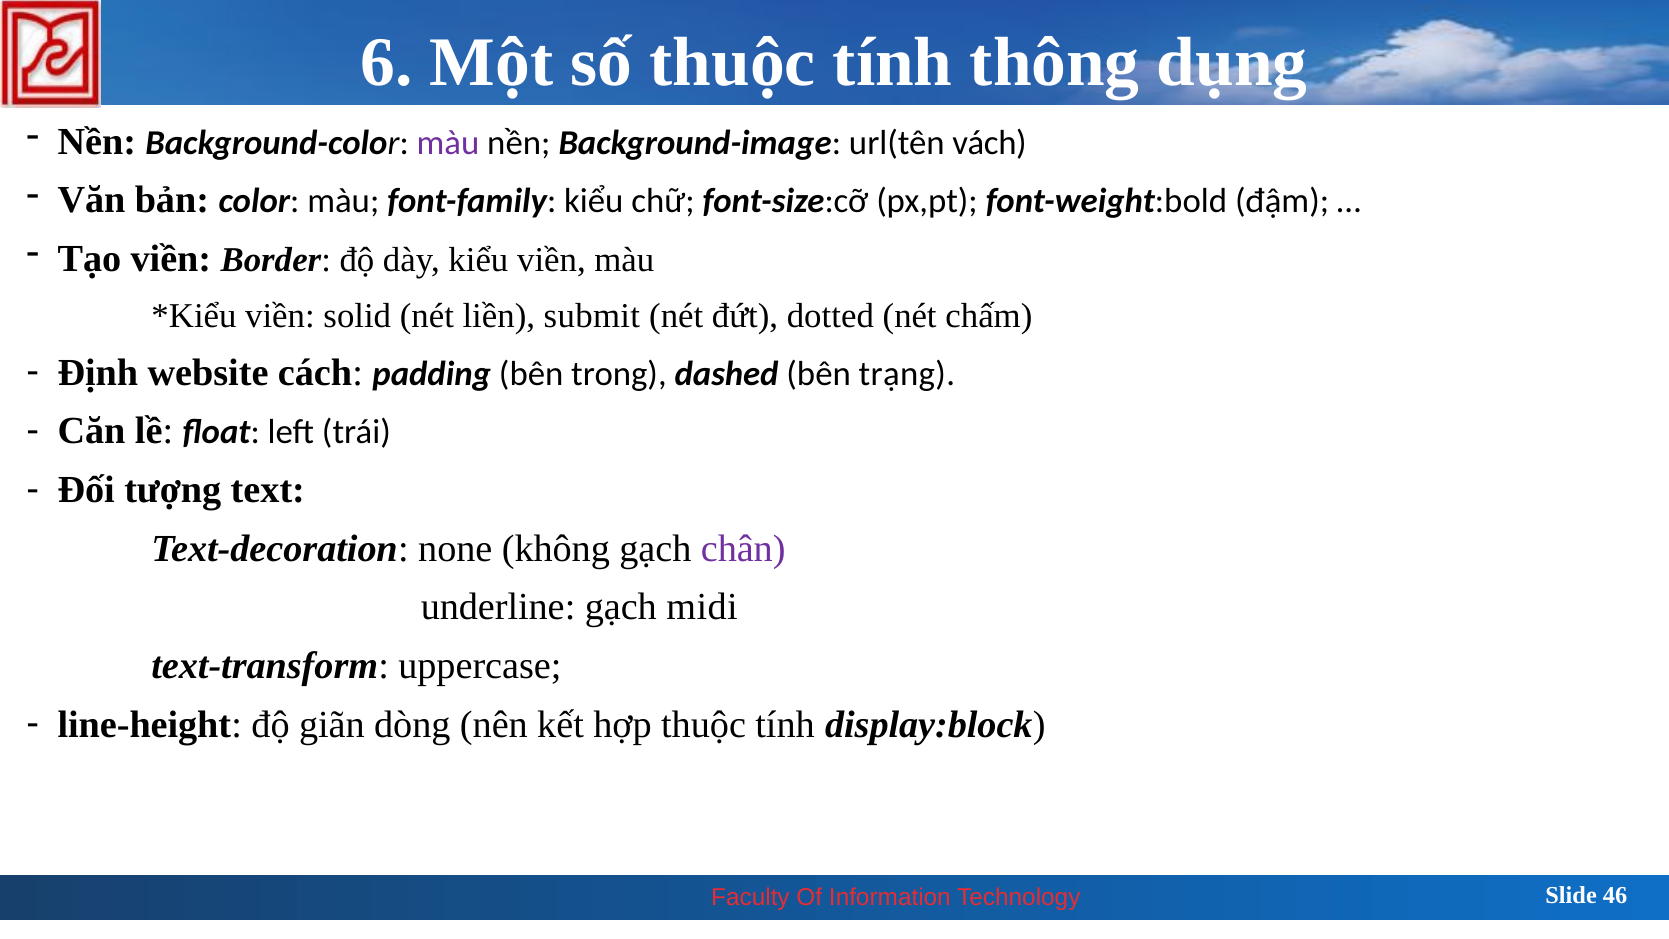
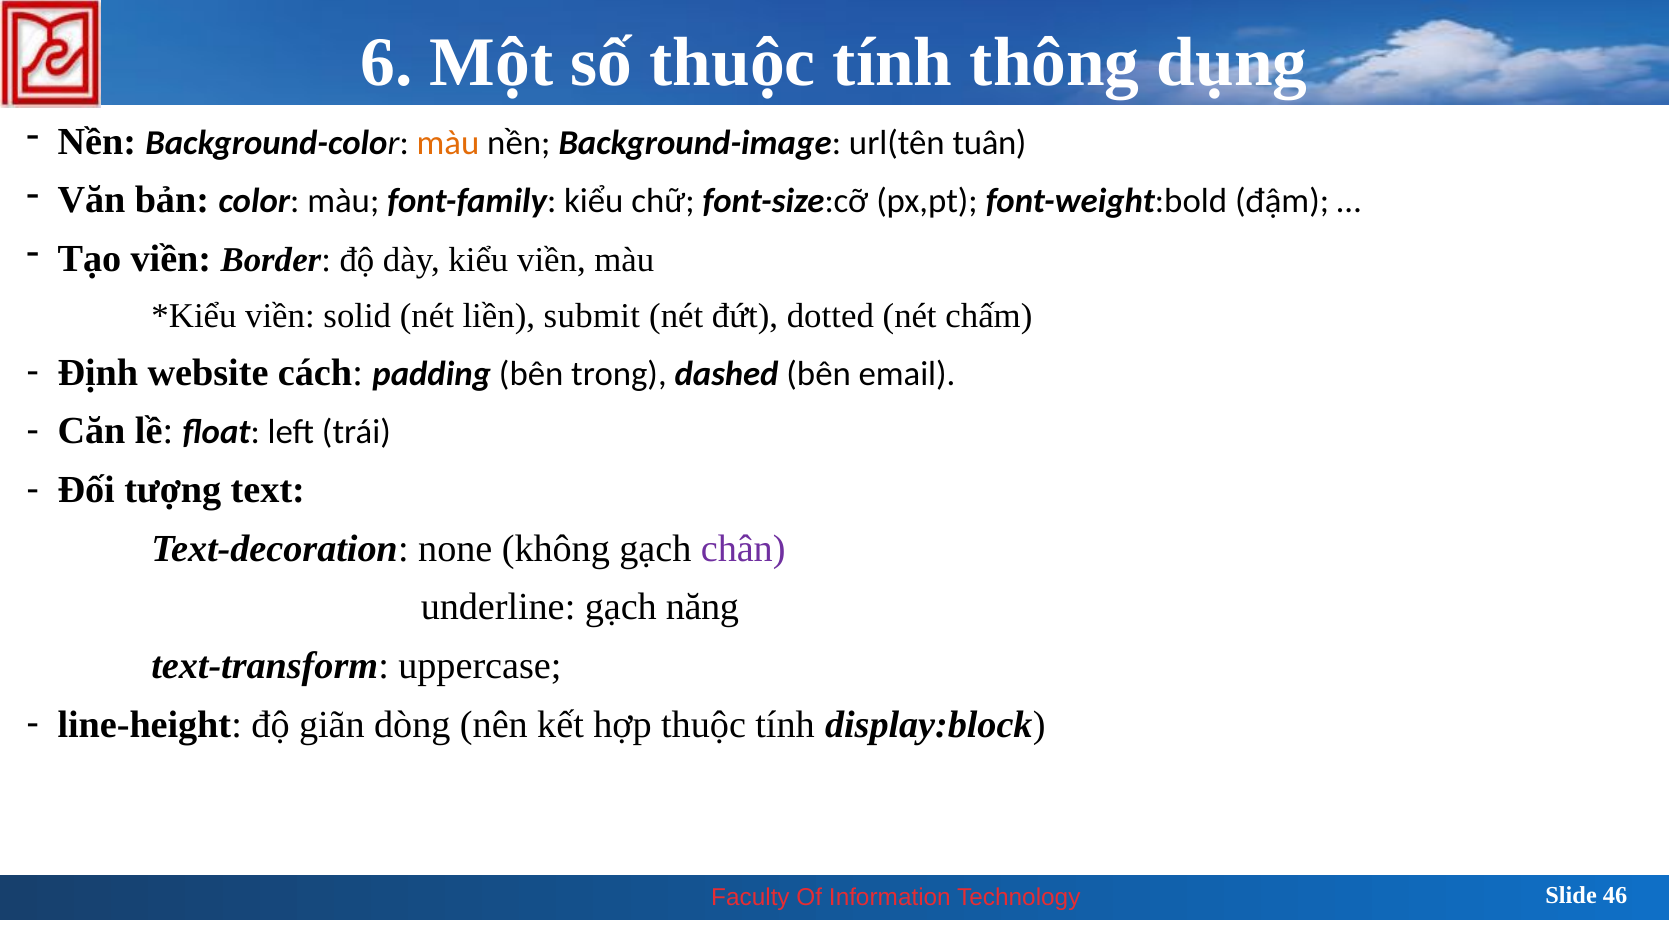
màu colour: purple -> orange (448, 143)
vách: vách -> tuân (990, 143)
trạng: trạng -> email (907, 374)
midi: midi -> năng (702, 607)
